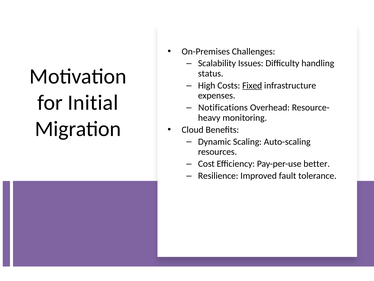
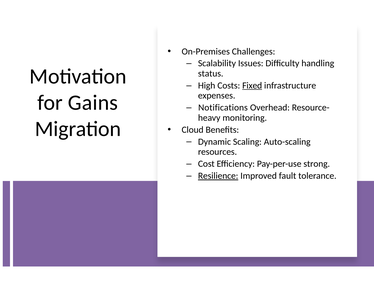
Initial: Initial -> Gains (93, 103)
better: better -> strong (317, 164)
Resilience underline: none -> present (218, 176)
